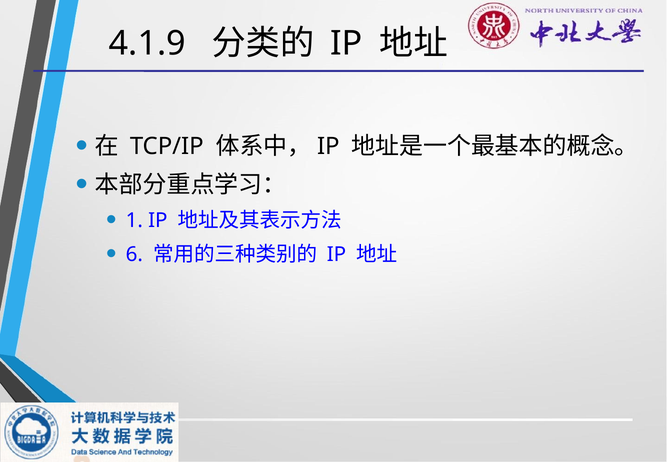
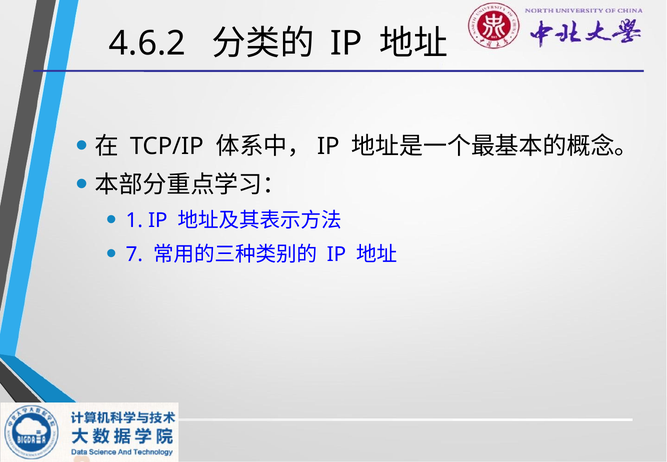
4.1.9: 4.1.9 -> 4.6.2 (147, 44)
6: 6 -> 7 (134, 254)
